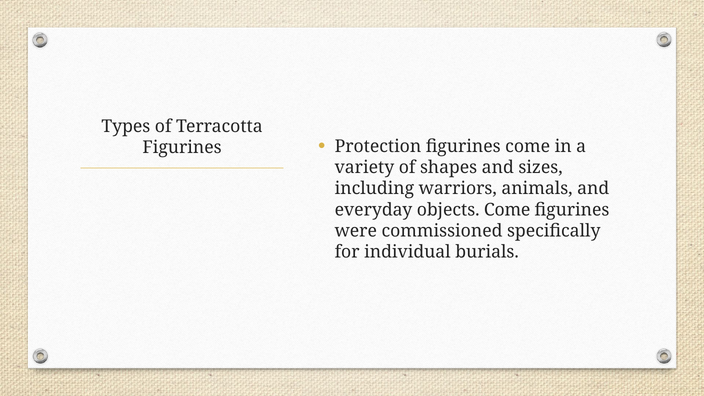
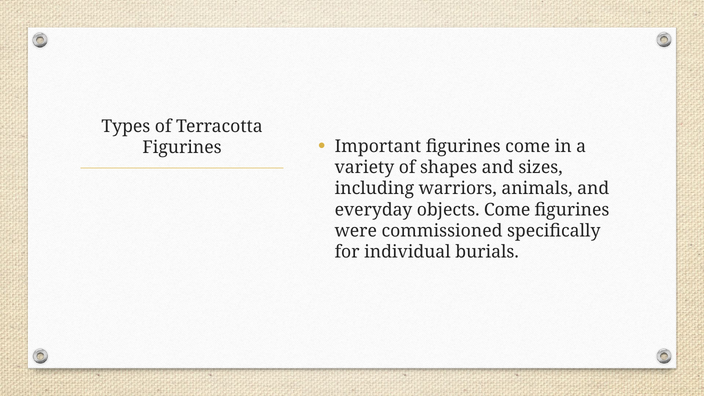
Protection: Protection -> Important (378, 146)
